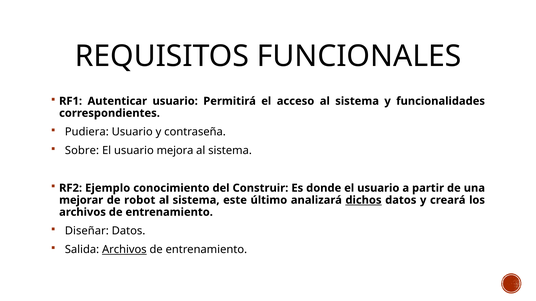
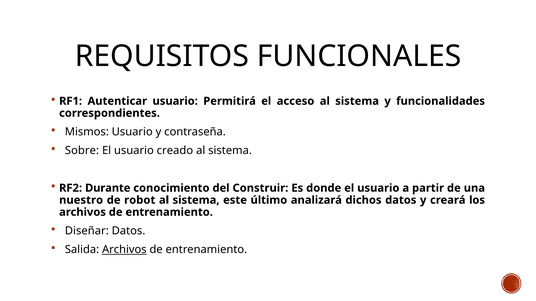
Pudiera: Pudiera -> Mismos (87, 132)
mejora: mejora -> creado (175, 151)
Ejemplo: Ejemplo -> Durante (108, 188)
mejorar: mejorar -> nuestro (81, 200)
dichos underline: present -> none (364, 200)
